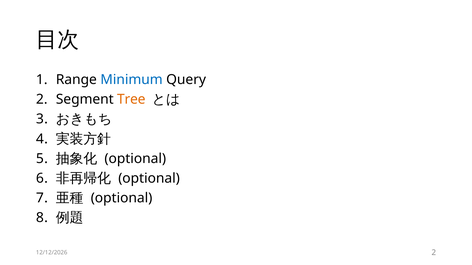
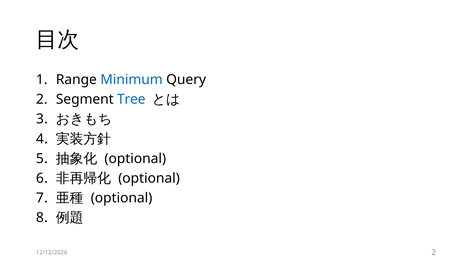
Tree colour: orange -> blue (131, 100)
